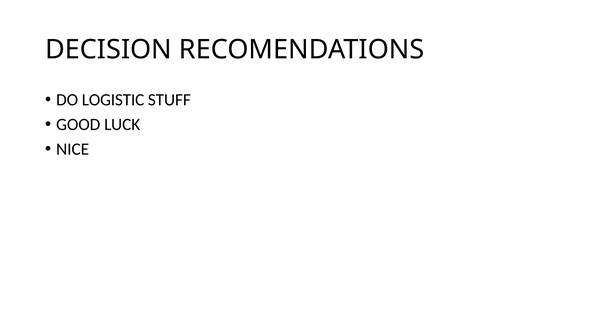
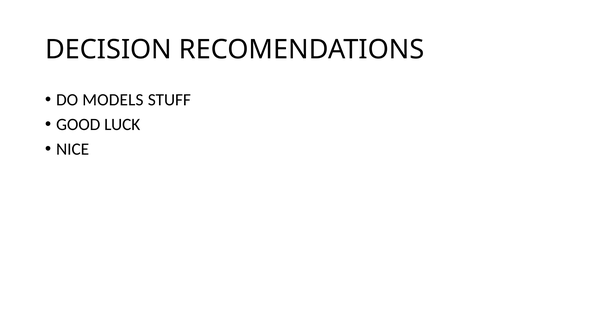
LOGISTIC: LOGISTIC -> MODELS (113, 100)
